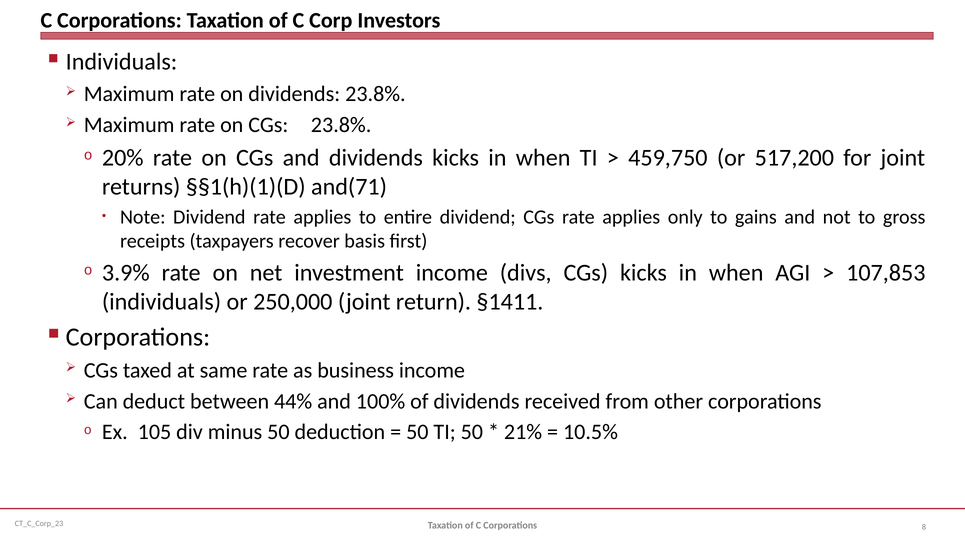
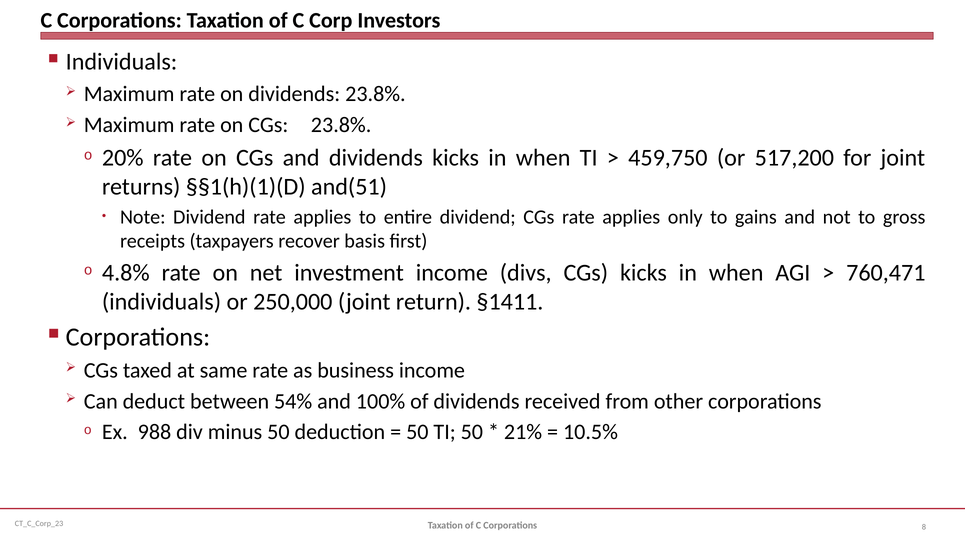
and(71: and(71 -> and(51 (349, 187)
3.9%: 3.9% -> 4.8% (126, 273)
107,853: 107,853 -> 760,471 (886, 273)
44%: 44% -> 54% (293, 401)
105: 105 -> 988 (154, 432)
